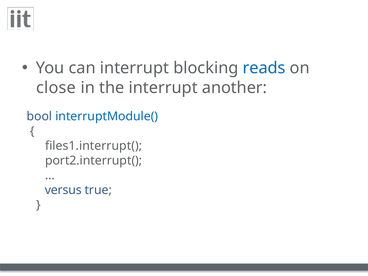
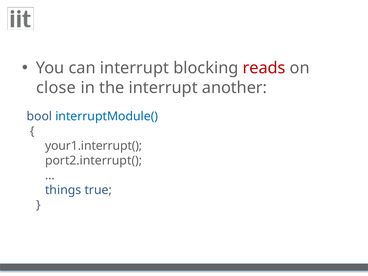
reads colour: blue -> red (264, 68)
files1.interrupt(: files1.interrupt( -> your1.interrupt( (94, 146)
versus: versus -> things (63, 190)
